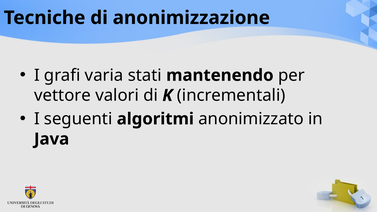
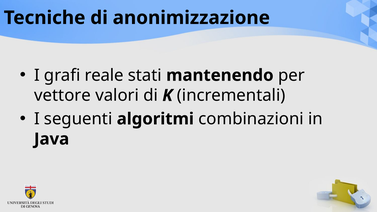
varia: varia -> reale (104, 75)
anonimizzato: anonimizzato -> combinazioni (251, 119)
